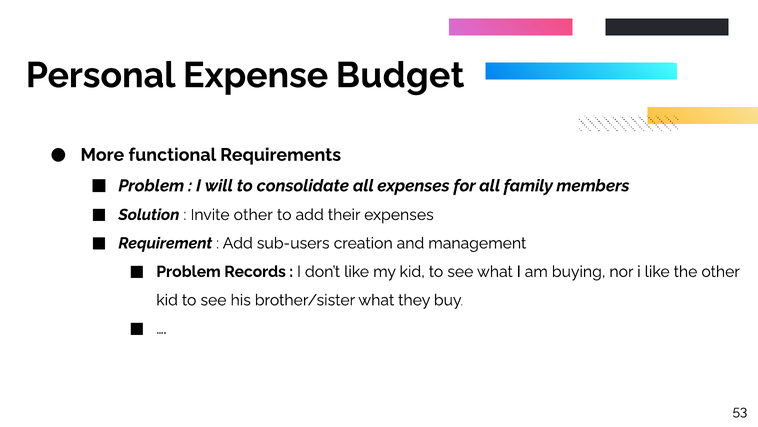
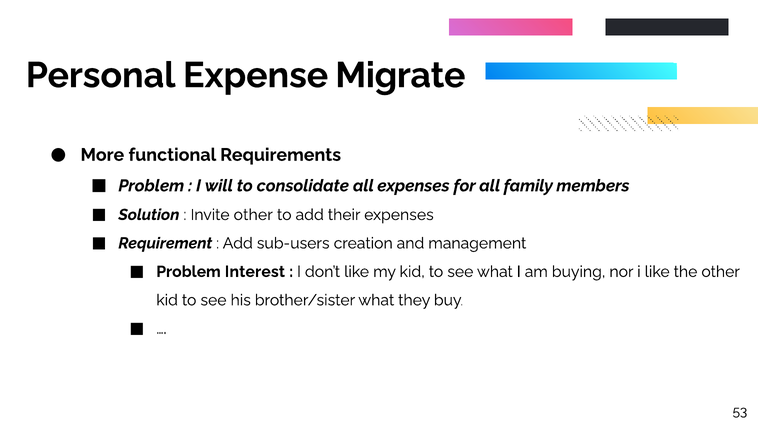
Budget: Budget -> Migrate (400, 75)
Records: Records -> Interest (255, 271)
